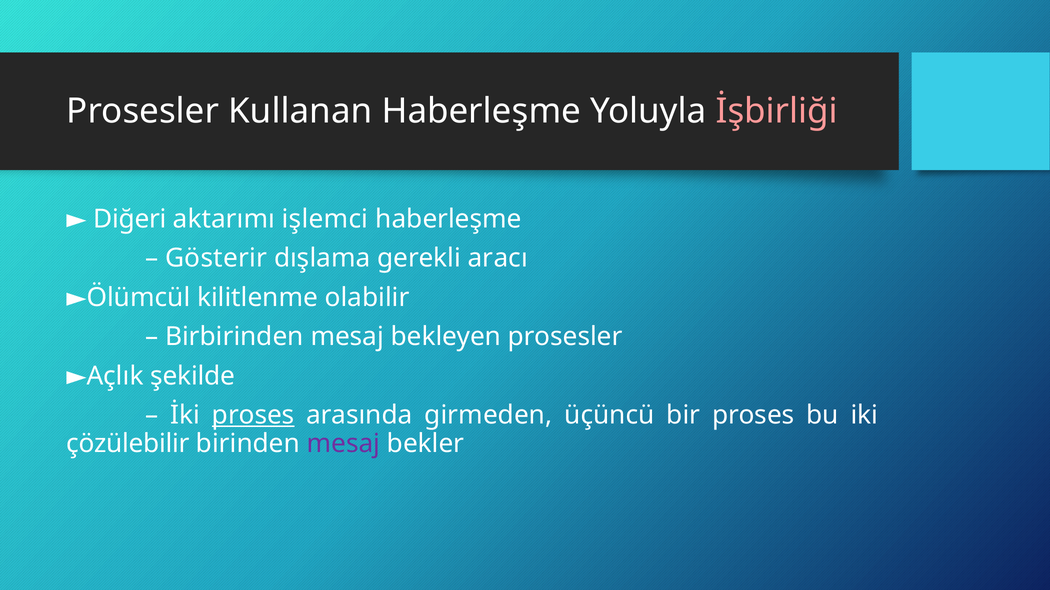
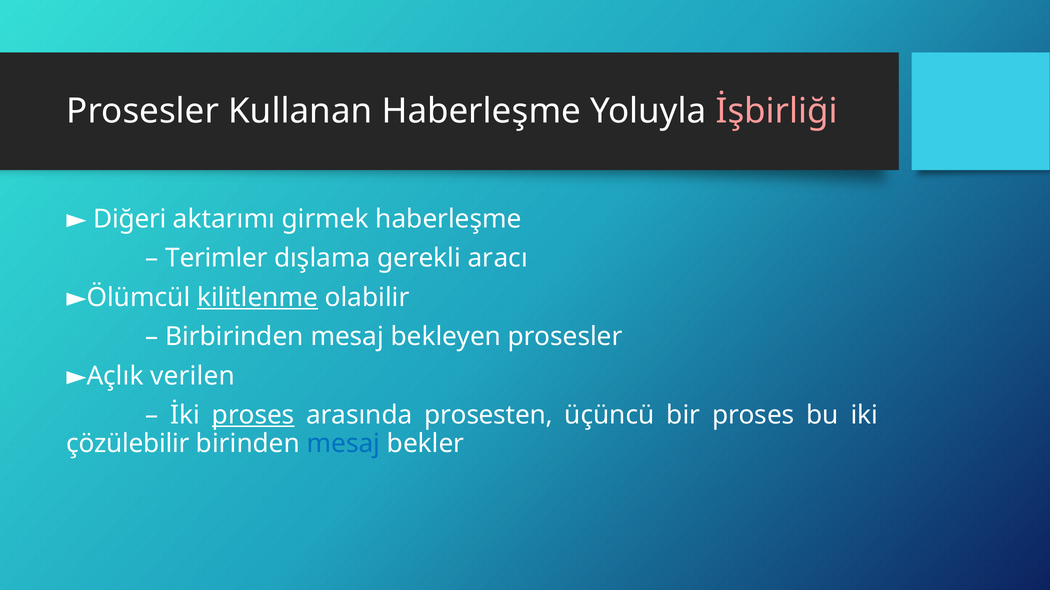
işlemci: işlemci -> girmek (325, 219)
Gösterir: Gösterir -> Terimler (216, 258)
kilitlenme underline: none -> present (258, 298)
şekilde: şekilde -> verilen (193, 376)
girmeden: girmeden -> prosesten (489, 416)
mesaj colour: purple -> blue (343, 444)
